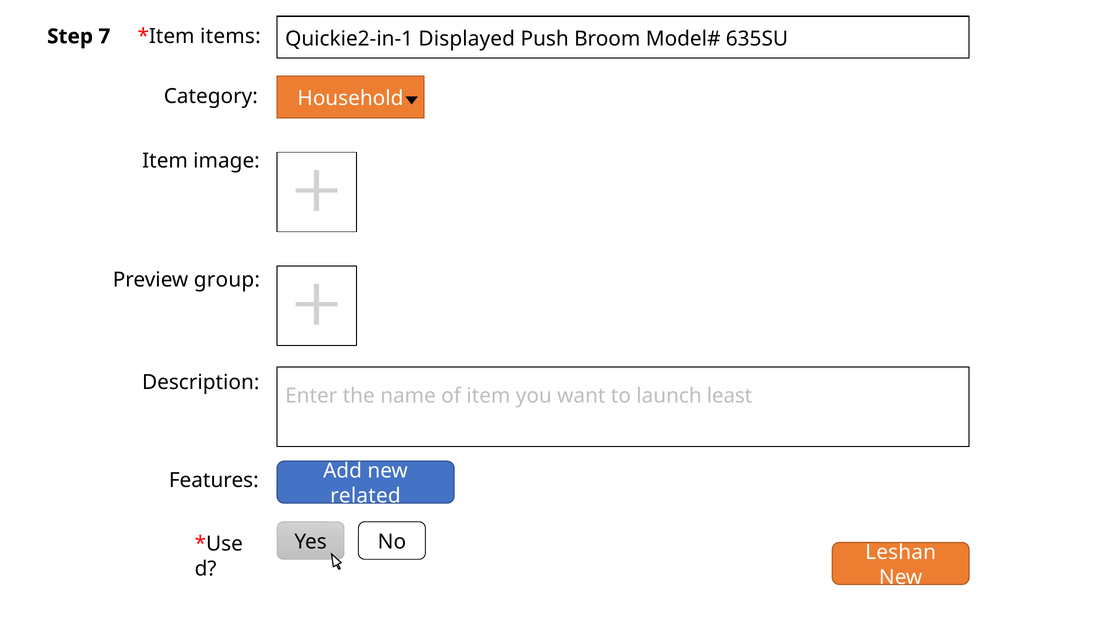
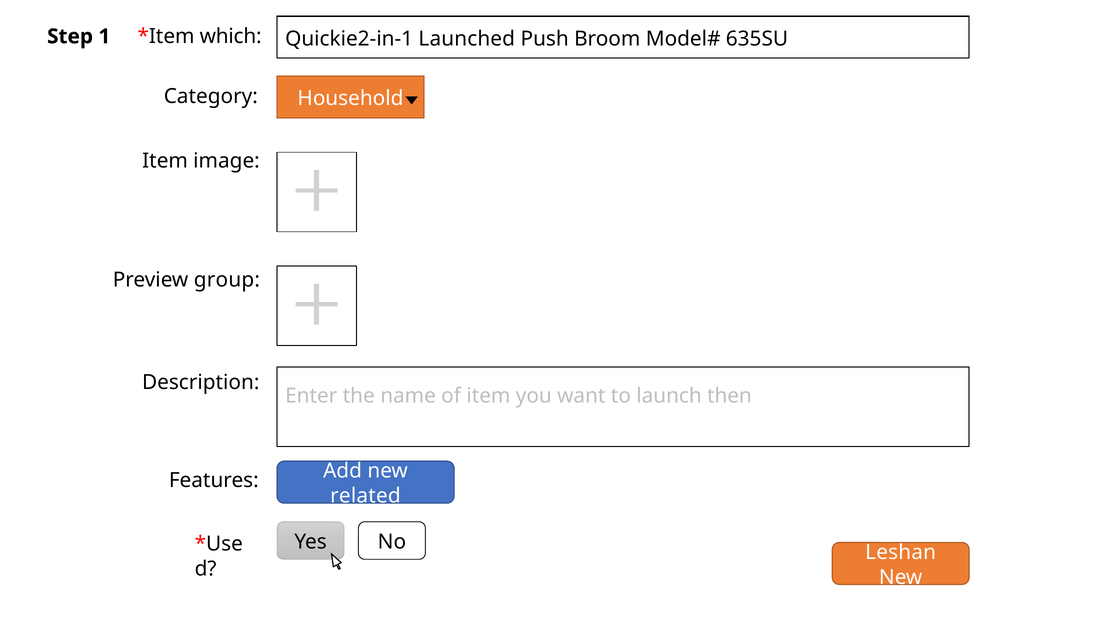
items: items -> which (231, 36)
Displayed: Displayed -> Launched (467, 39)
7: 7 -> 1 (104, 36)
least: least -> then (729, 396)
